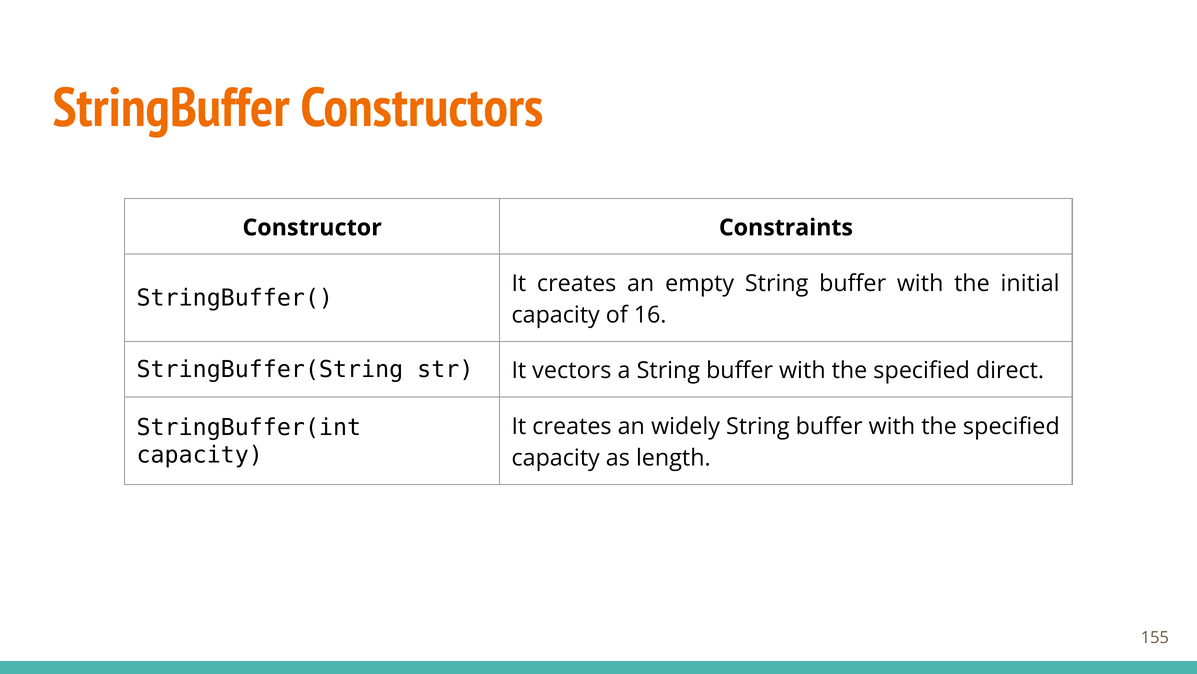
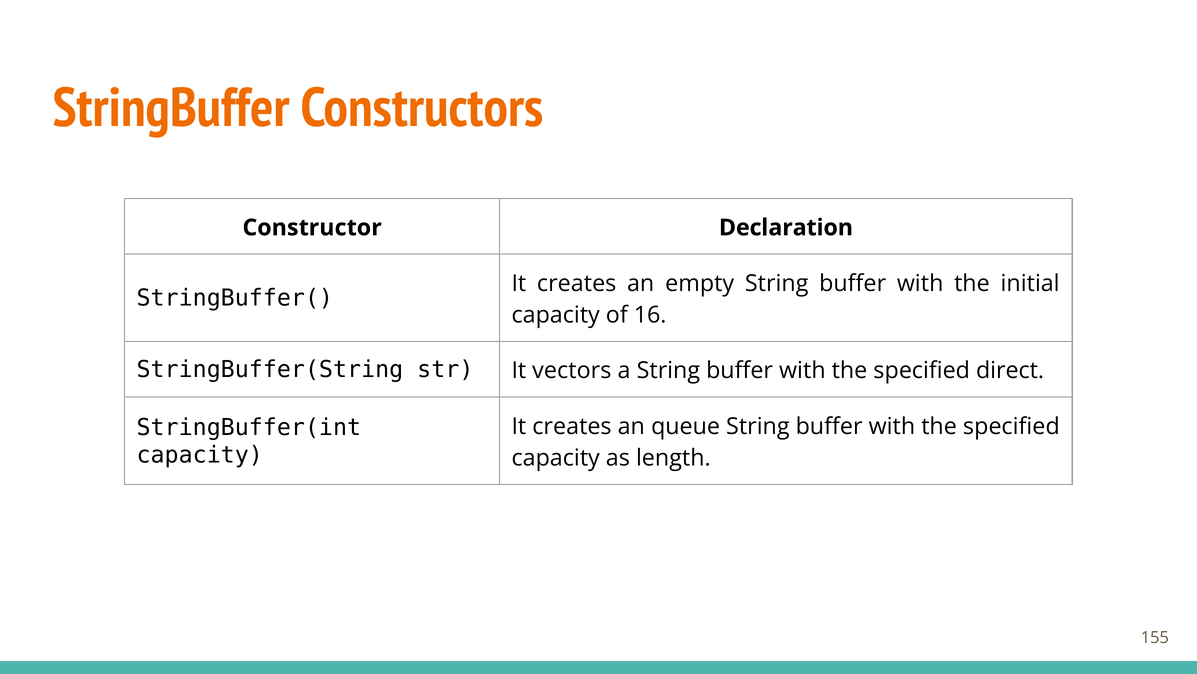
Constraints: Constraints -> Declaration (786, 227)
widely: widely -> queue (686, 426)
